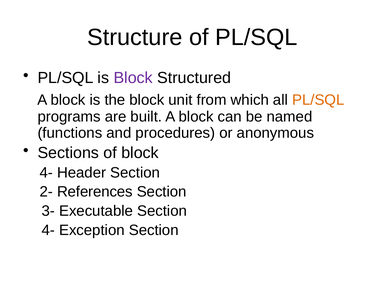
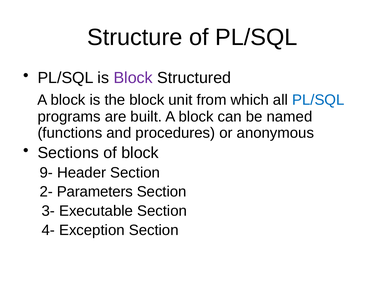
PL/SQL colour: orange -> blue (318, 100)
4-: 4- -> 9- (46, 172)
References: References -> Parameters (95, 192)
